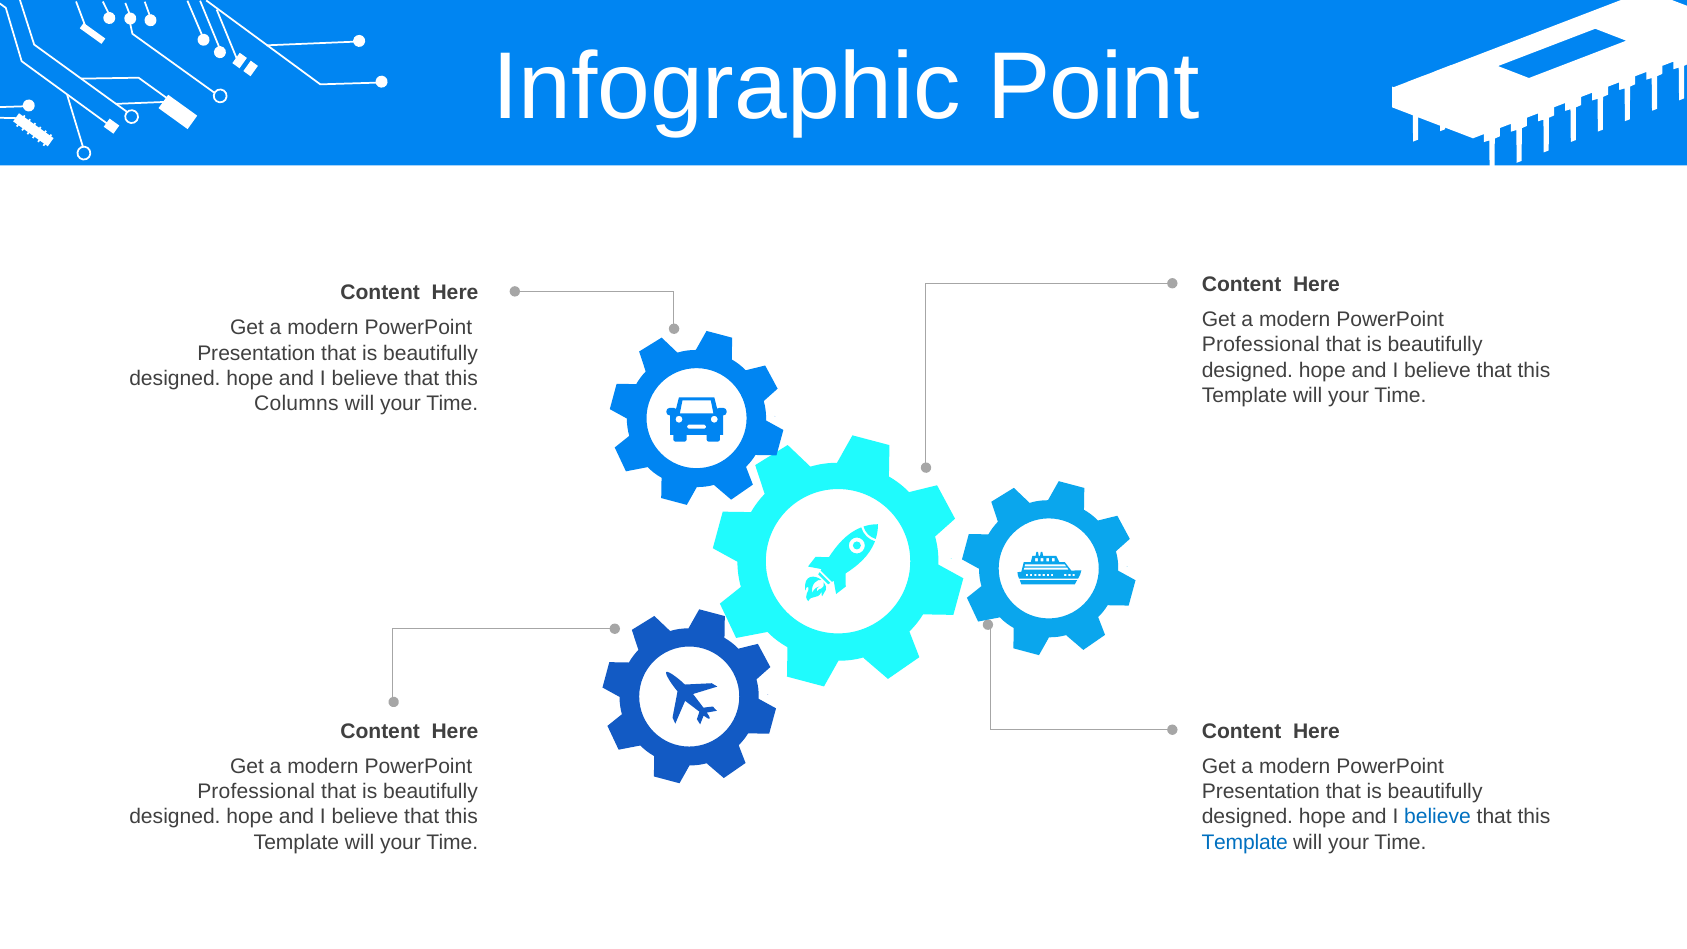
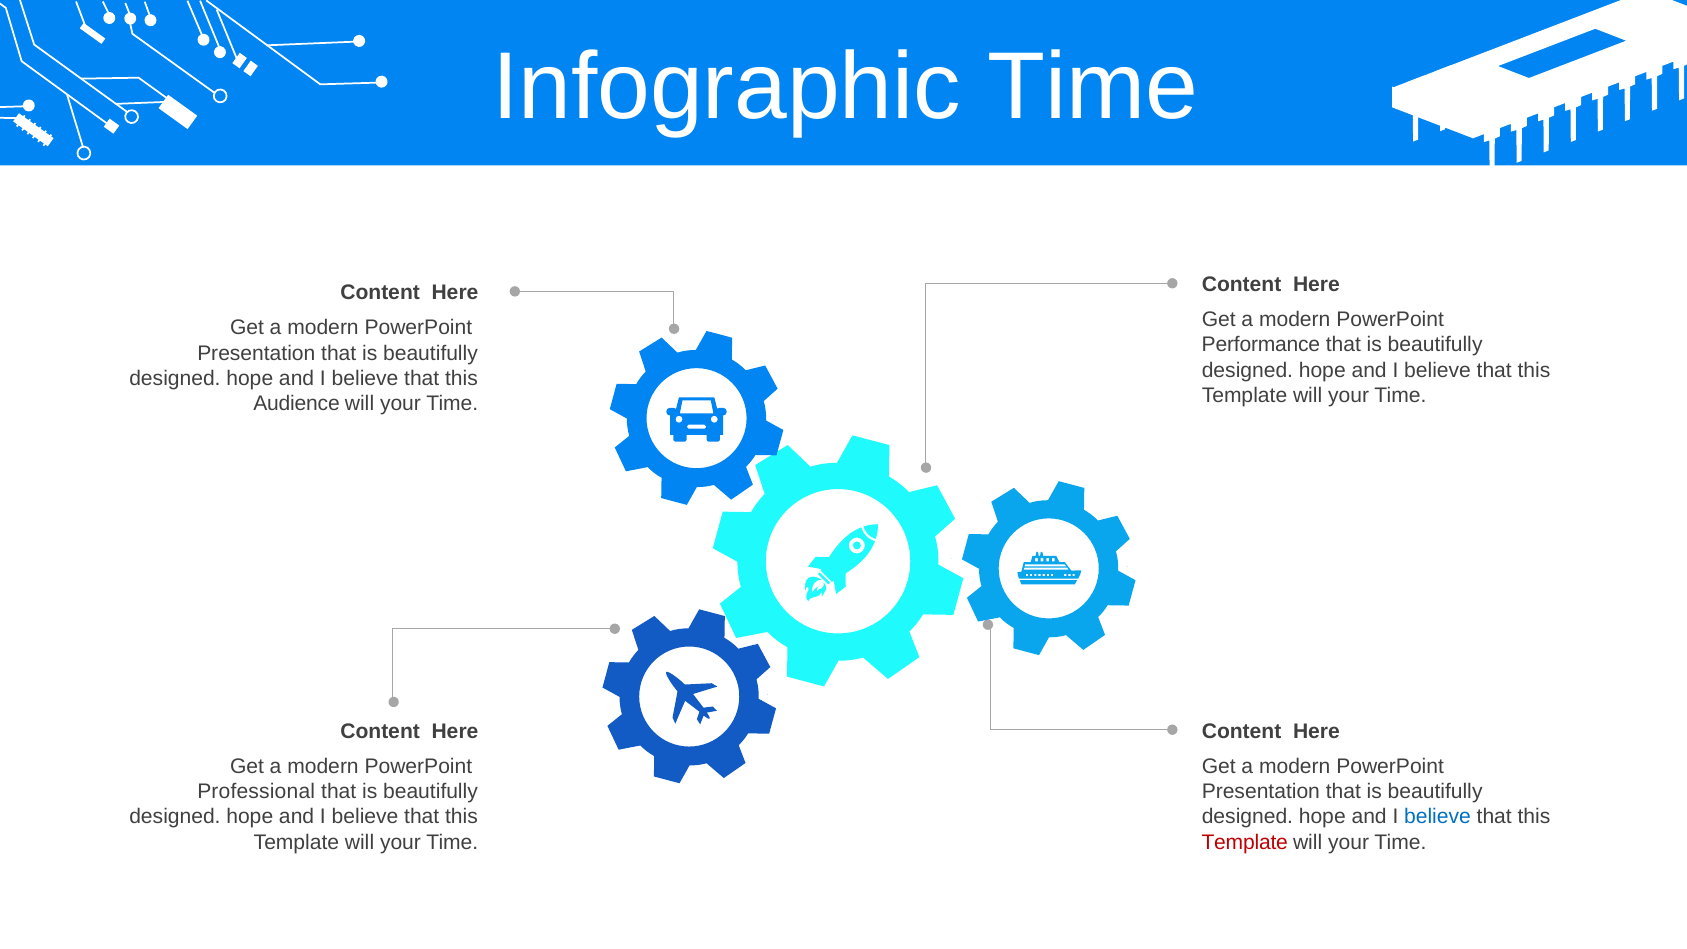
Infographic Point: Point -> Time (1093, 87)
Professional: Professional -> Performance (1261, 345)
Columns: Columns -> Audience (297, 404)
Template colour: blue -> red (1245, 842)
